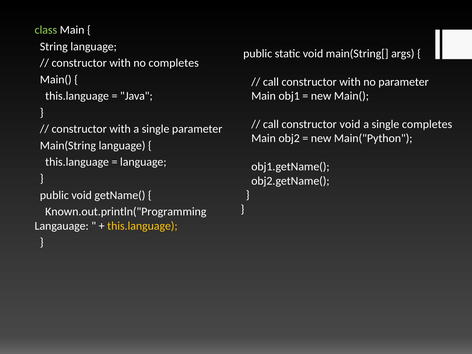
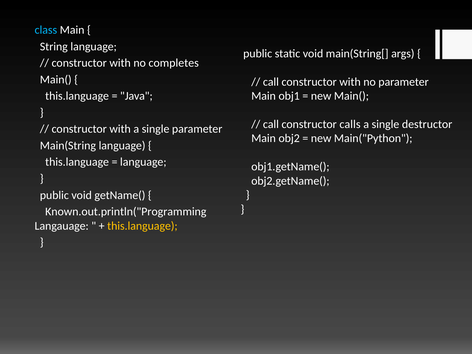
class colour: light green -> light blue (46, 30)
constructor void: void -> calls (350, 124)
single completes: completes -> destructor (427, 124)
